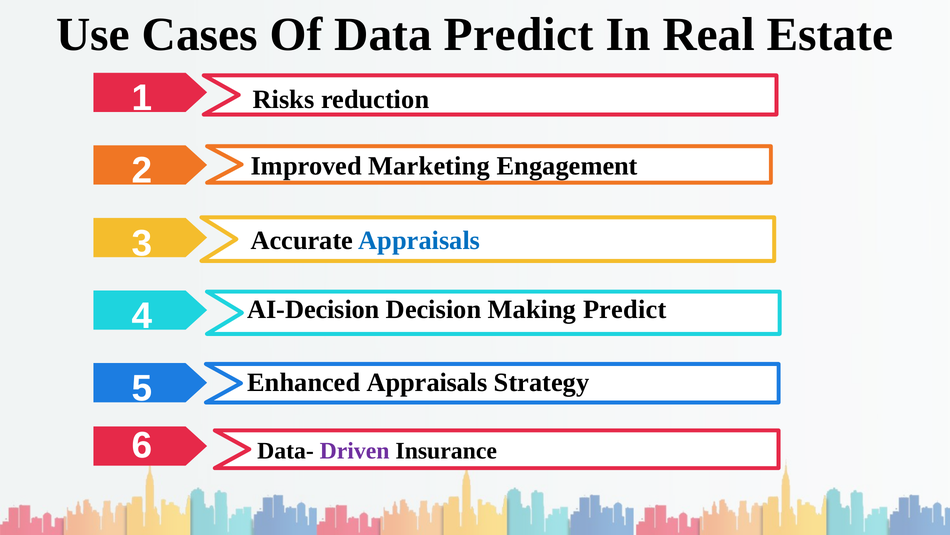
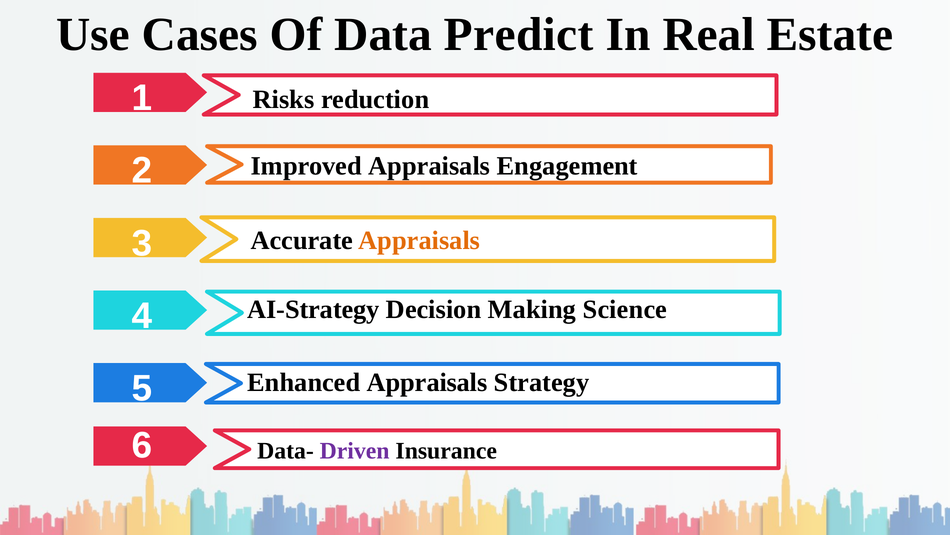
Improved Marketing: Marketing -> Appraisals (429, 166)
Appraisals colour: blue -> orange (419, 240)
AI-Decision: AI-Decision -> AI-Strategy (313, 309)
Making Predict: Predict -> Science (625, 309)
